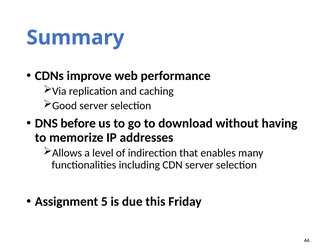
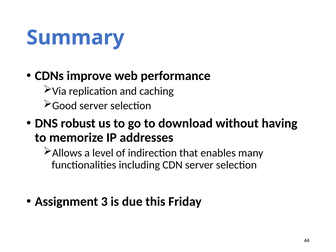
before: before -> robust (78, 123)
5: 5 -> 3 (104, 202)
